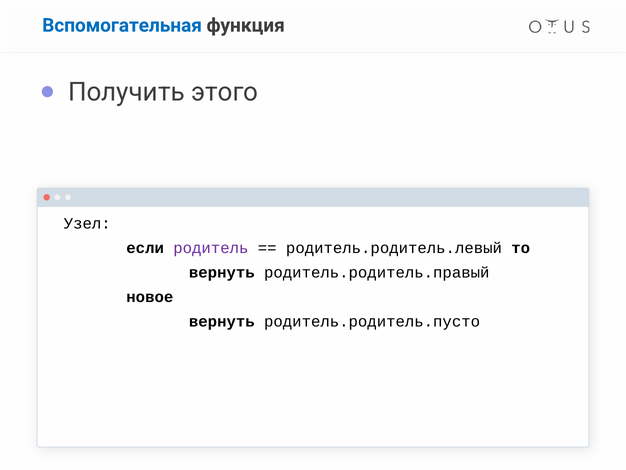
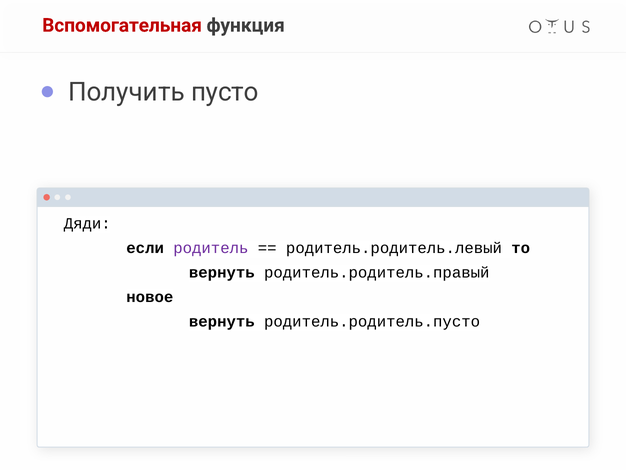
Вспомогательная colour: blue -> red (122, 25)
этого: этого -> пусто (225, 92)
Узел: Узел -> Дяди (87, 223)
